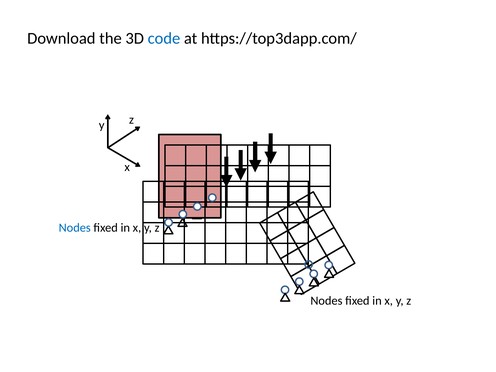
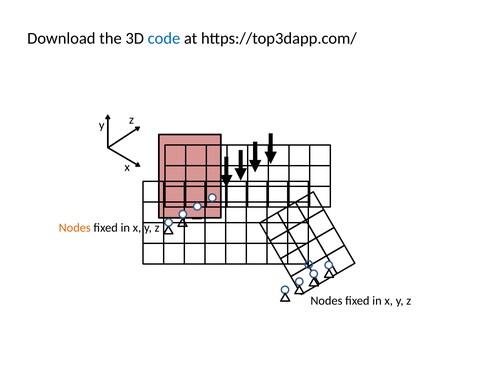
Nodes colour: blue -> orange (75, 228)
